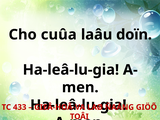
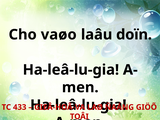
cuûa: cuûa -> vaøo (59, 35)
